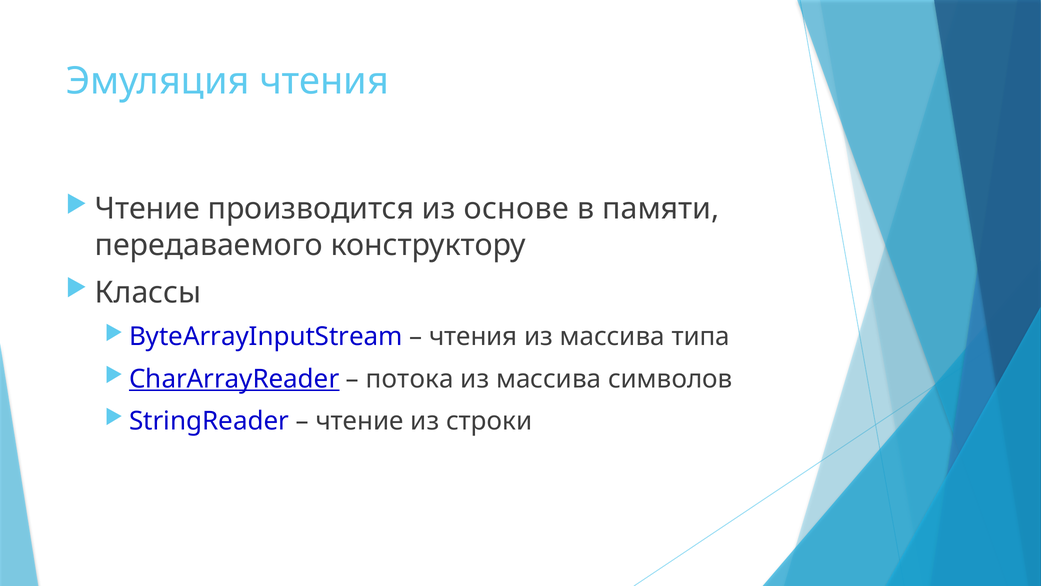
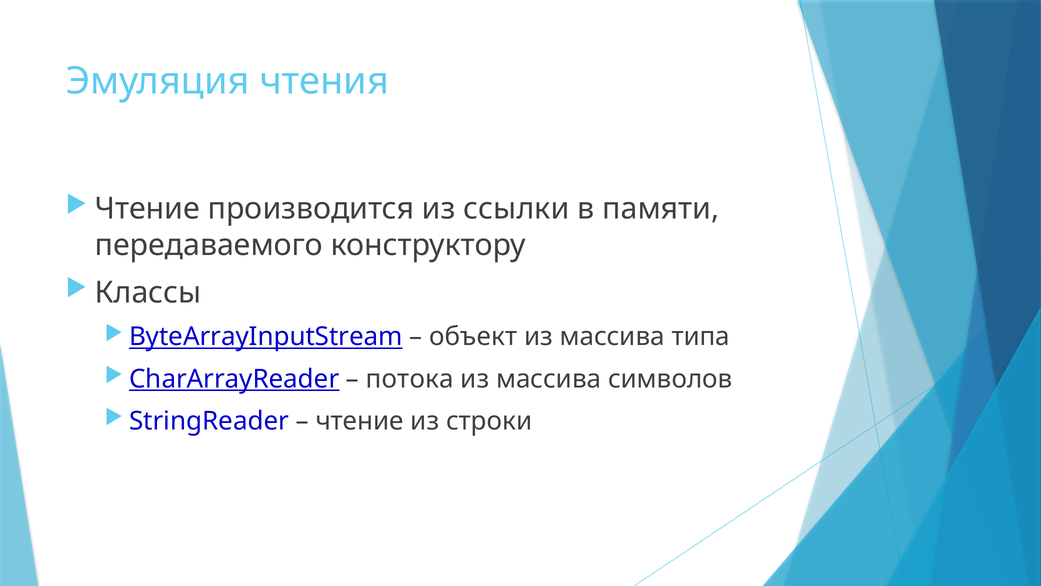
основе: основе -> ссылки (516, 209)
ByteArrayInputStream underline: none -> present (266, 337)
чтения: чтения -> объект (473, 337)
